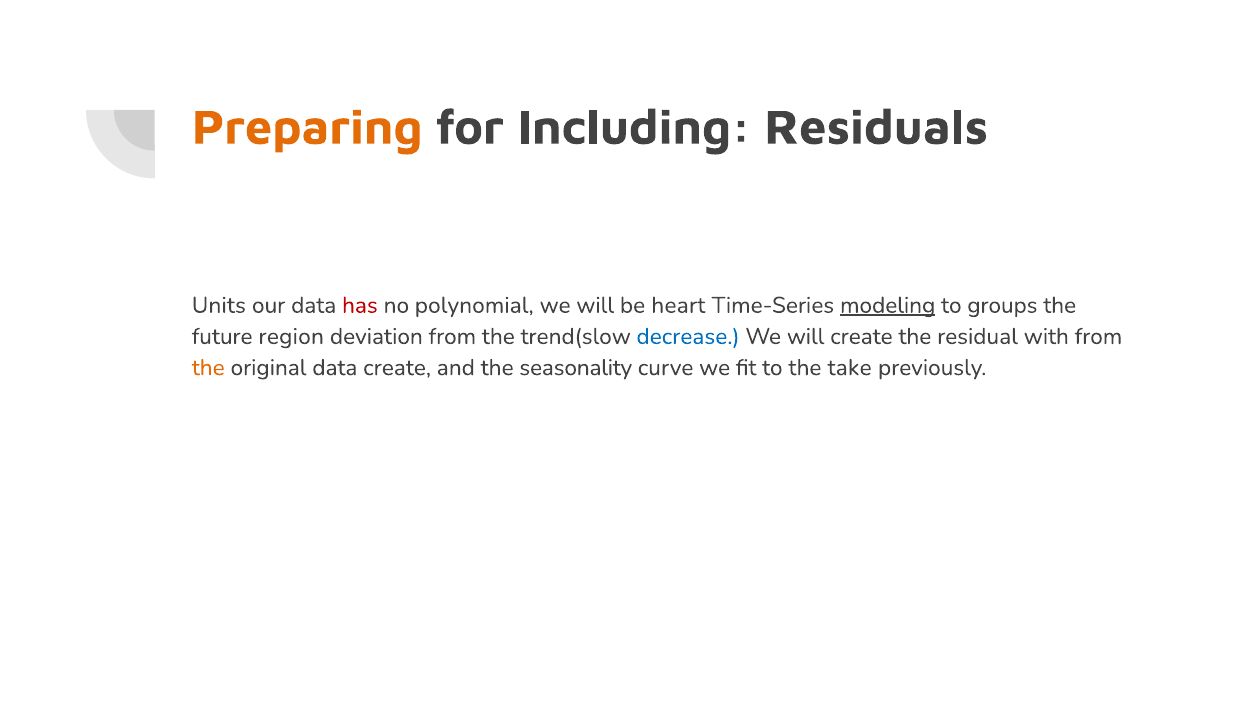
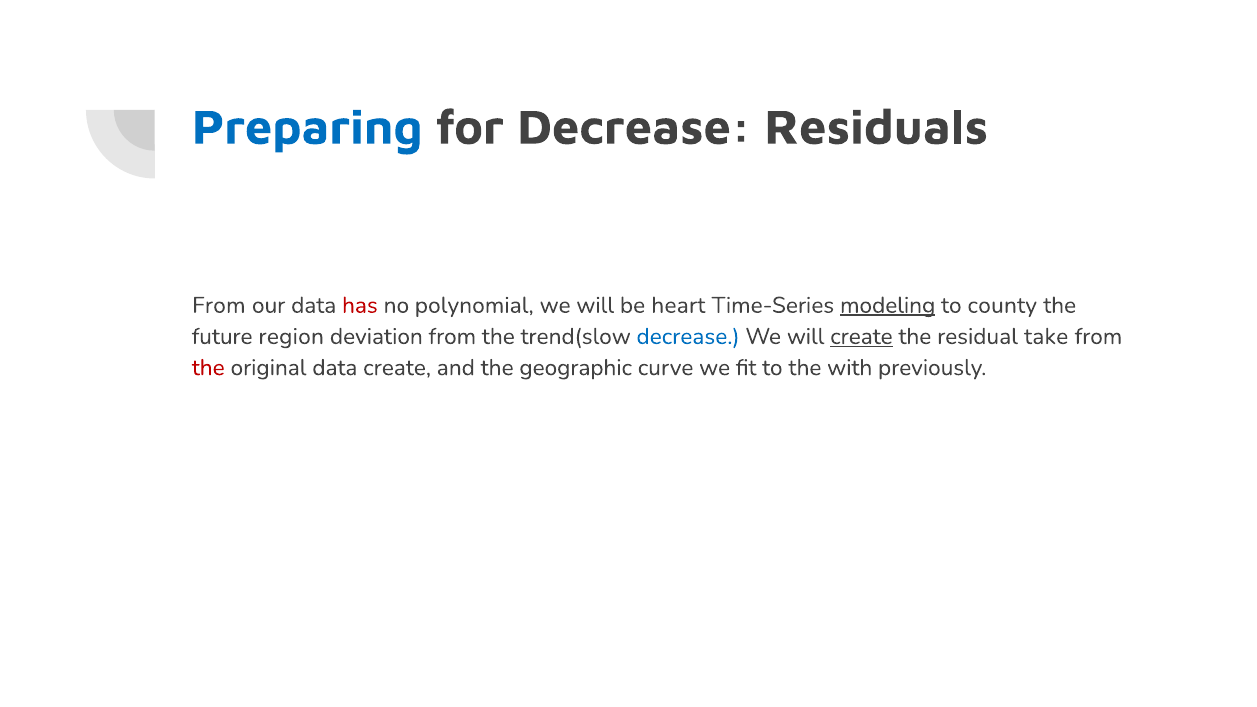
Preparing colour: orange -> blue (307, 128)
for Including: Including -> Decrease (634, 128)
Units: Units -> From (219, 305)
groups: groups -> county (1002, 305)
create underline: none -> present (861, 336)
with: with -> take (1046, 336)
the colour: orange -> red (208, 368)
seasonality: seasonality -> geographic (576, 368)
take: take -> with (850, 368)
